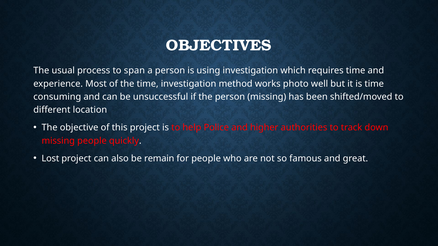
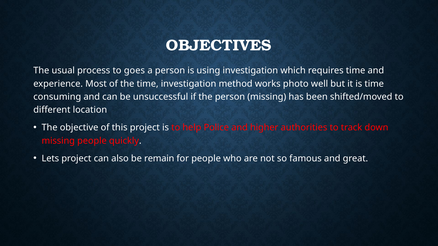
span: span -> goes (134, 71)
Lost: Lost -> Lets (50, 159)
